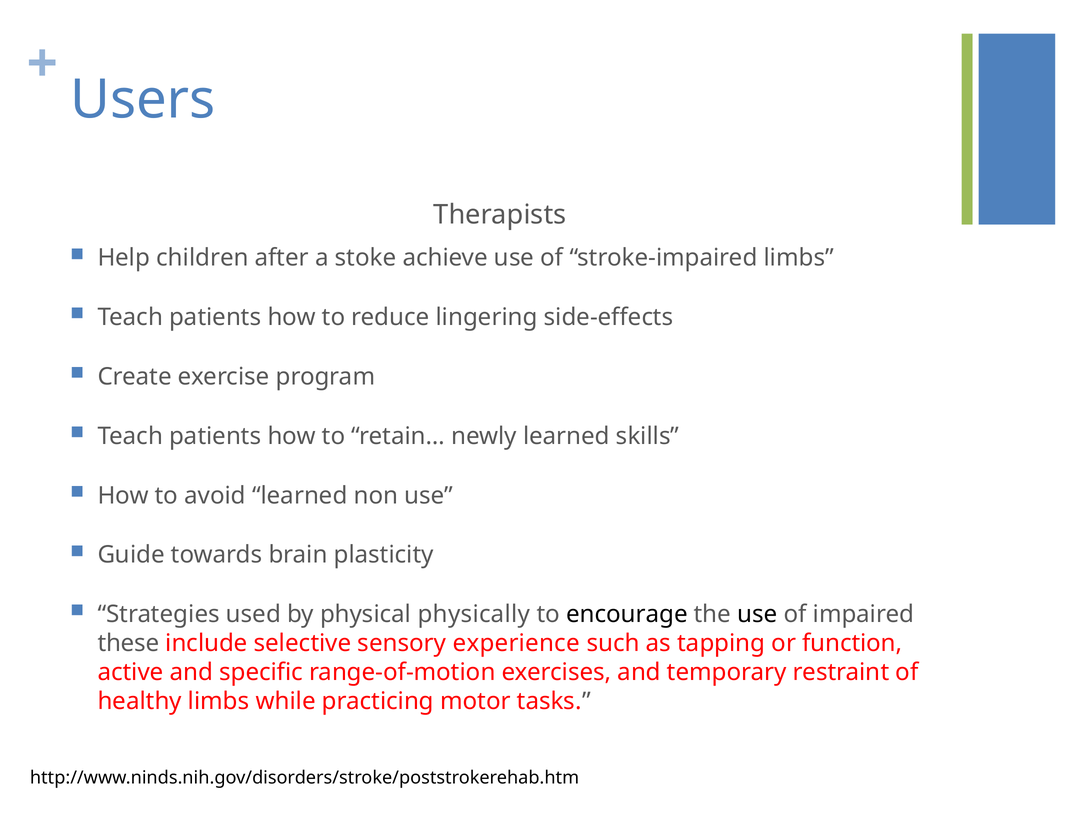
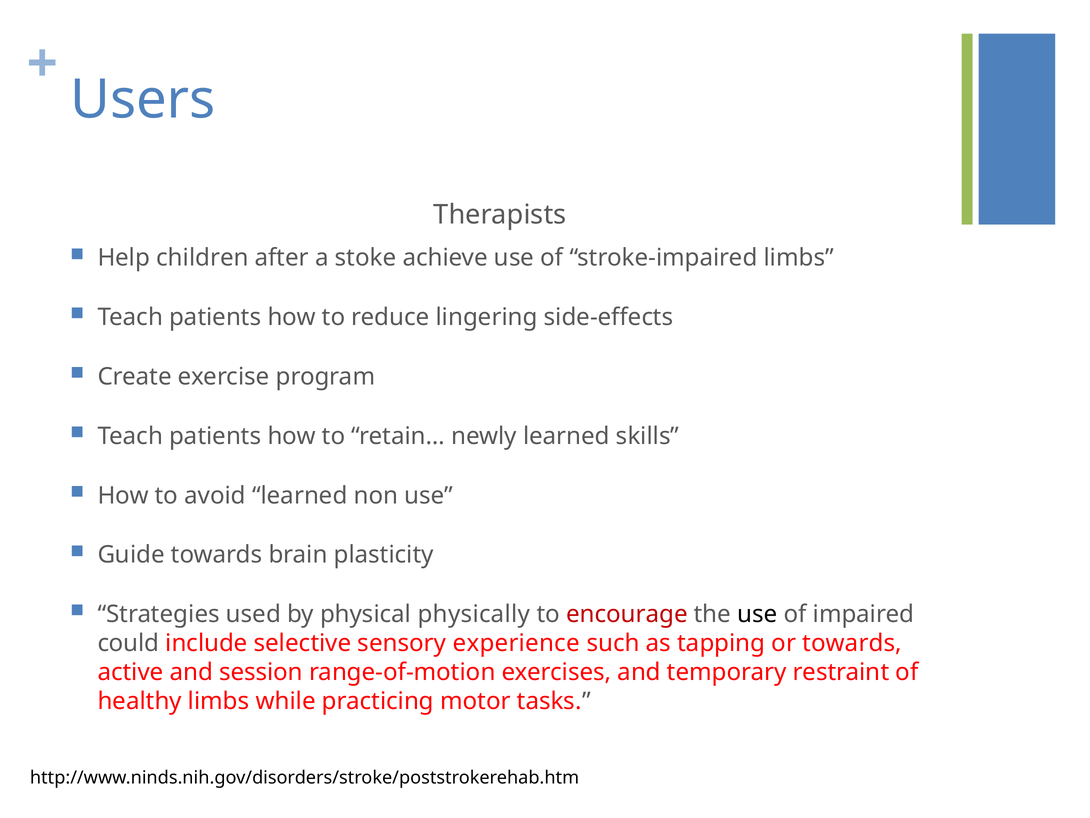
encourage colour: black -> red (627, 614)
these: these -> could (128, 643)
or function: function -> towards (852, 643)
specific: specific -> session (261, 672)
